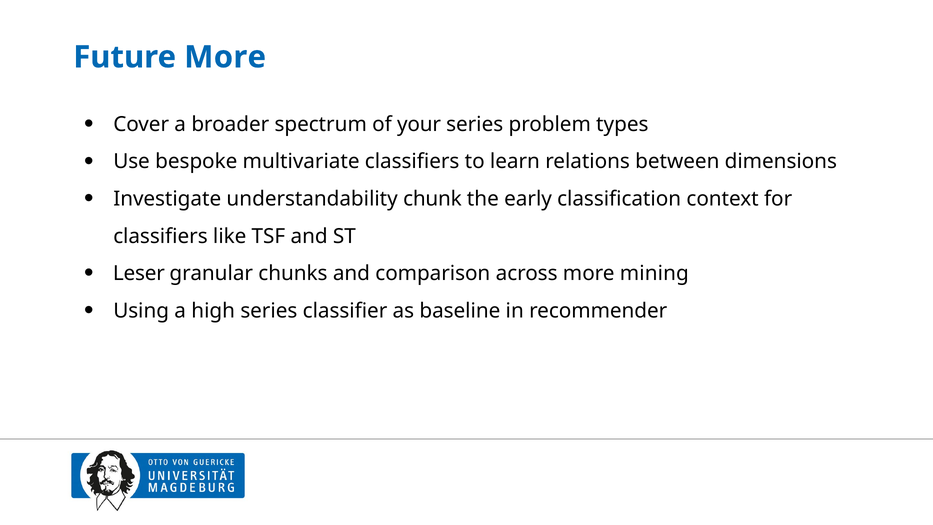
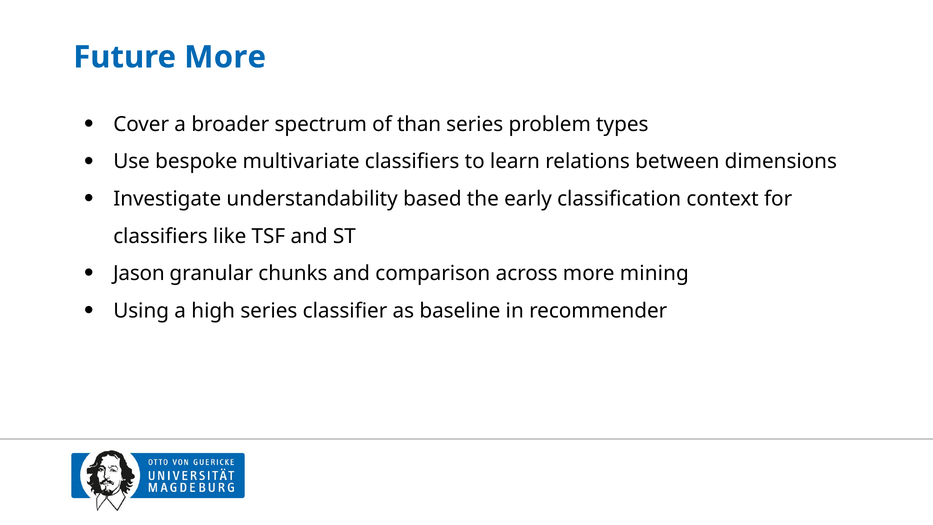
your: your -> than (419, 124)
chunk: chunk -> based (432, 199)
Leser: Leser -> Jason (139, 273)
